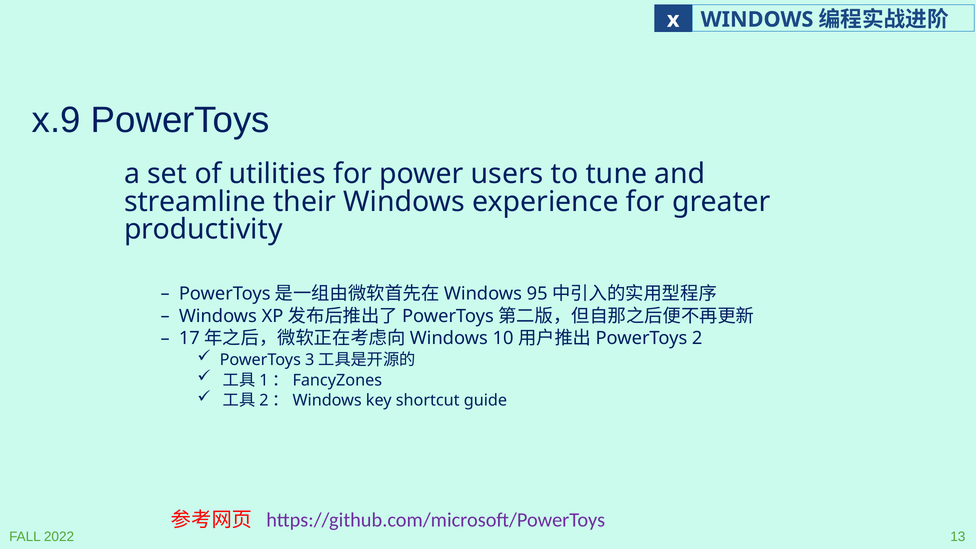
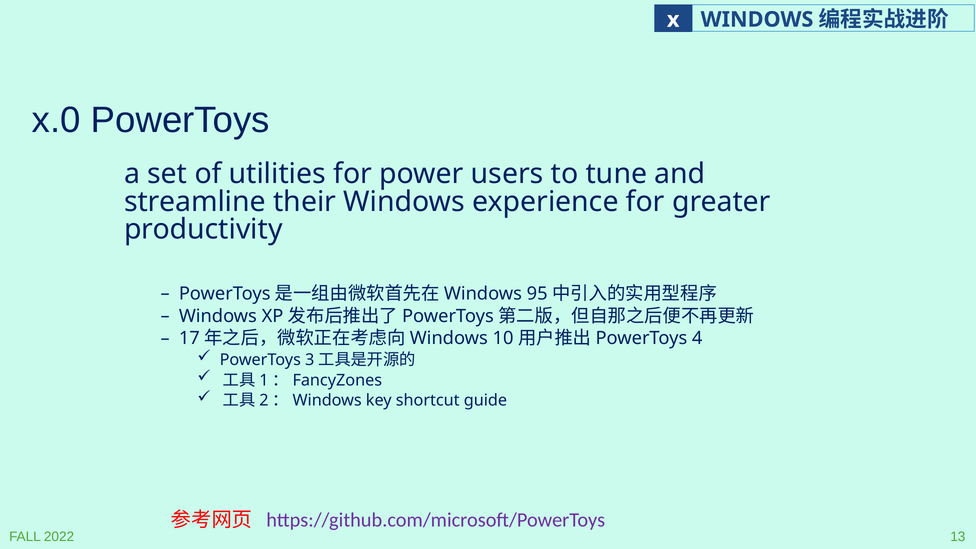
x.9: x.9 -> x.0 (56, 120)
2: 2 -> 4 (697, 338)
